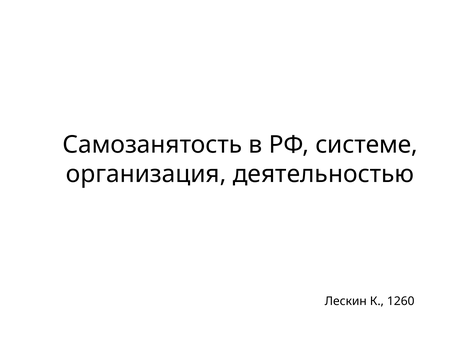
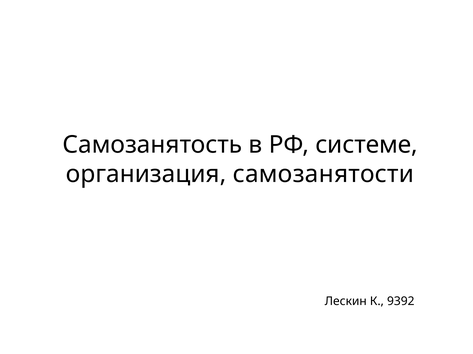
деятельностью: деятельностью -> самозанятости (323, 175)
1260: 1260 -> 9392 (401, 302)
